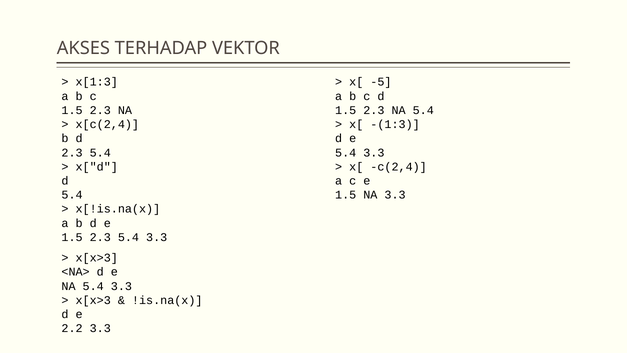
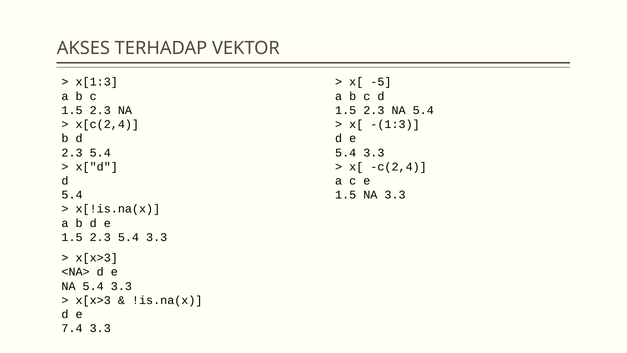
2.2: 2.2 -> 7.4 (72, 328)
